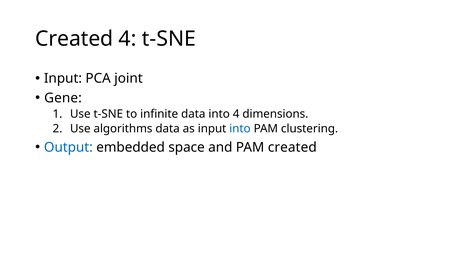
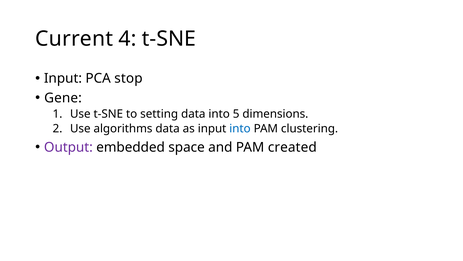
Created: Created -> Current (74, 39)
joint: joint -> stop (128, 78)
infinite: infinite -> setting (159, 114)
into 4: 4 -> 5 (236, 114)
Output colour: blue -> purple (68, 147)
